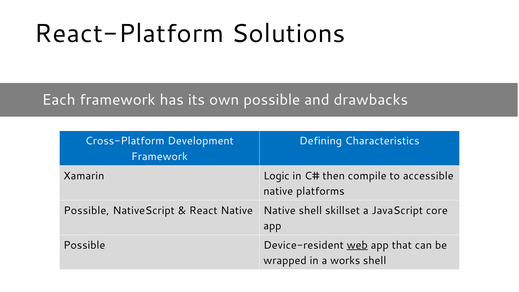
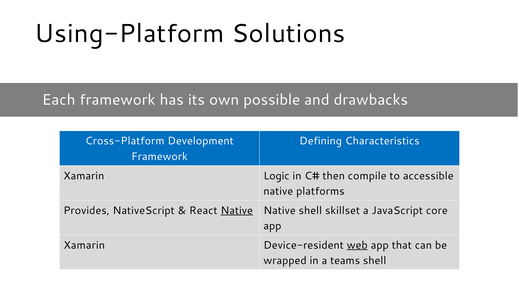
React-Platform: React-Platform -> Using-Platform (129, 34)
Possible: Possible -> Provides (87, 210)
Native underline: none -> present (237, 210)
Possible: Possible -> Xamarin (84, 245)
works: works -> teams (345, 260)
